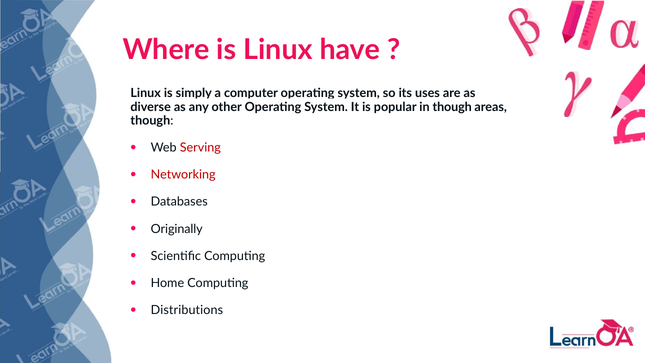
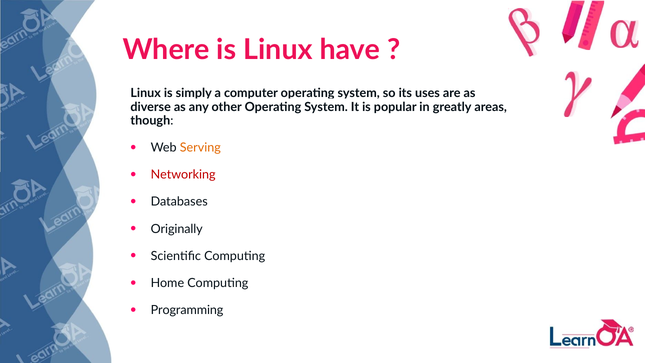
in though: though -> greatly (452, 107)
Serving colour: red -> orange (200, 147)
Distributions: Distributions -> Programming (187, 310)
